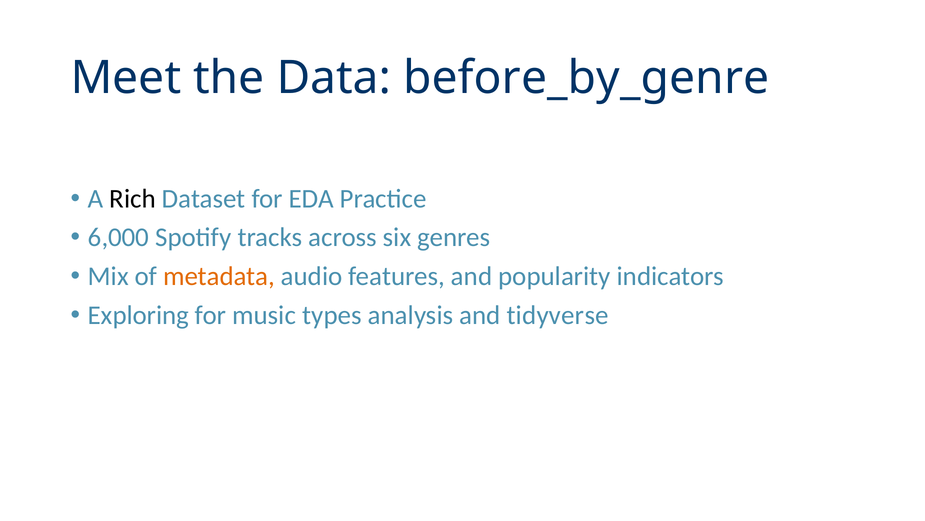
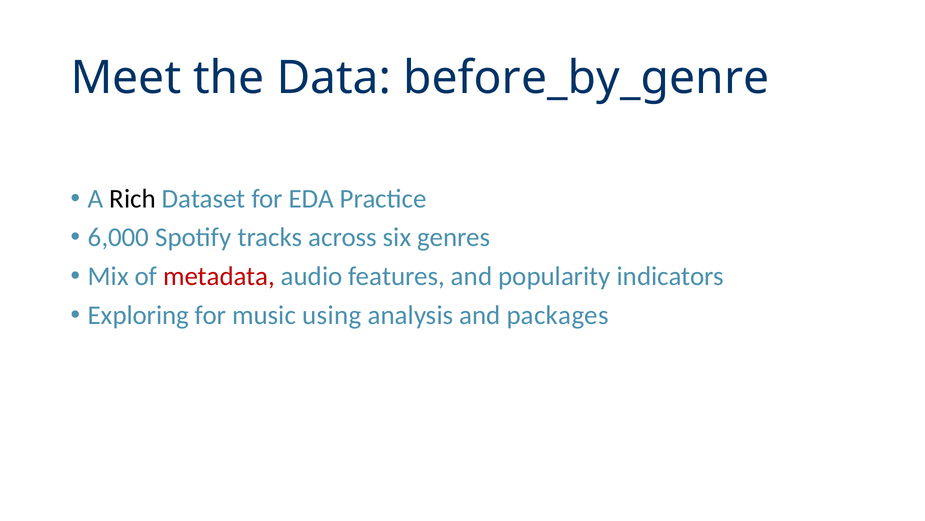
metadata colour: orange -> red (219, 276)
types: types -> using (332, 315)
tidyverse: tidyverse -> packages (558, 315)
